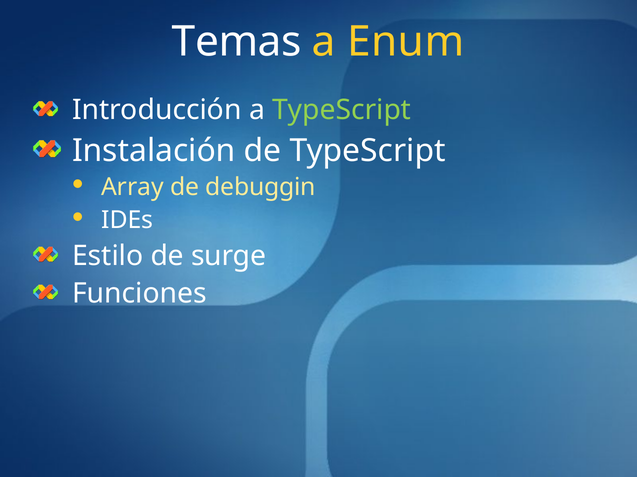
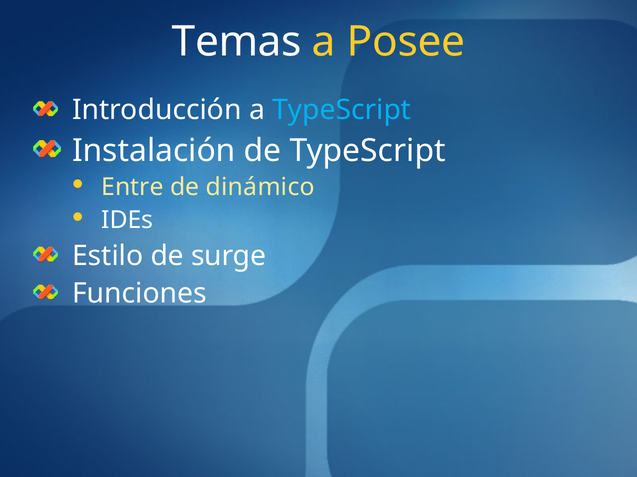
Enum: Enum -> Posee (406, 42)
TypeScript colour: light green -> light blue (342, 110)
Array: Array -> Entre (132, 188)
debuggin: debuggin -> dinámico (260, 188)
